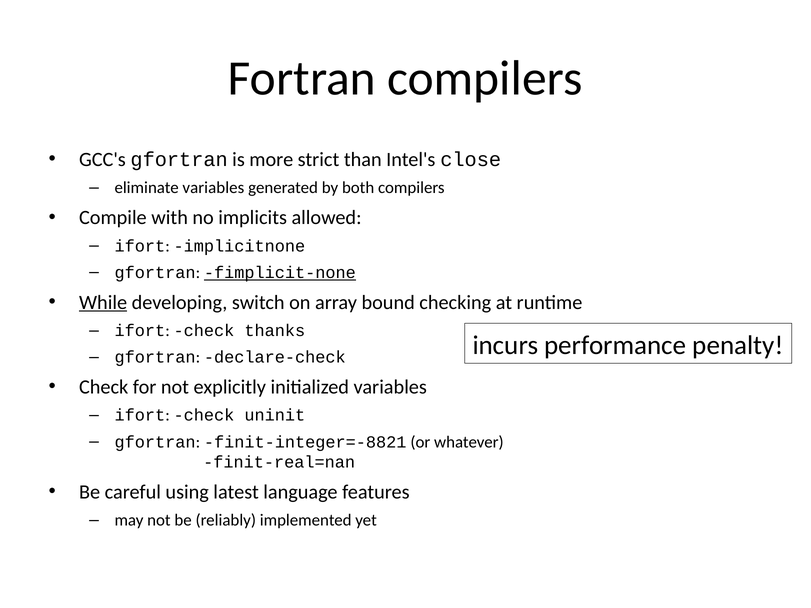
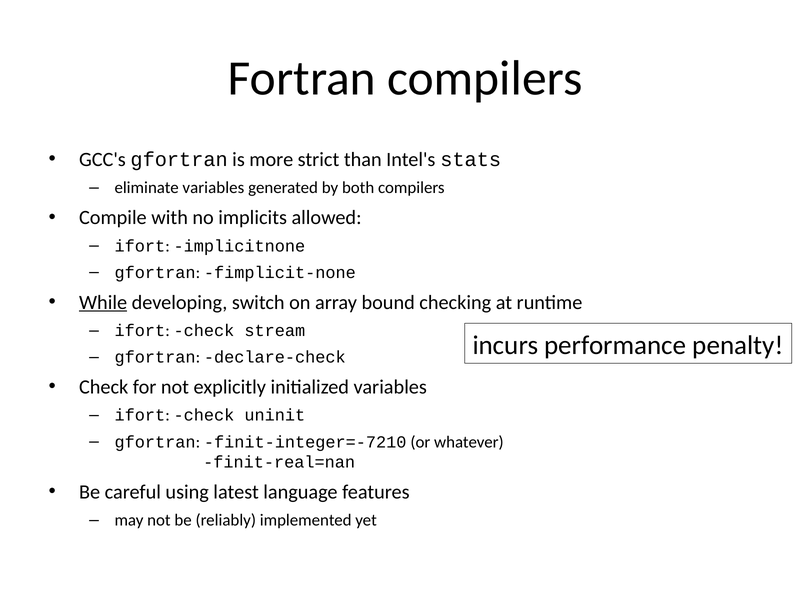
close: close -> stats (471, 160)
fimplicit-none underline: present -> none (280, 273)
thanks: thanks -> stream (275, 331)
finit-integer=-8821: finit-integer=-8821 -> finit-integer=-7210 (305, 442)
